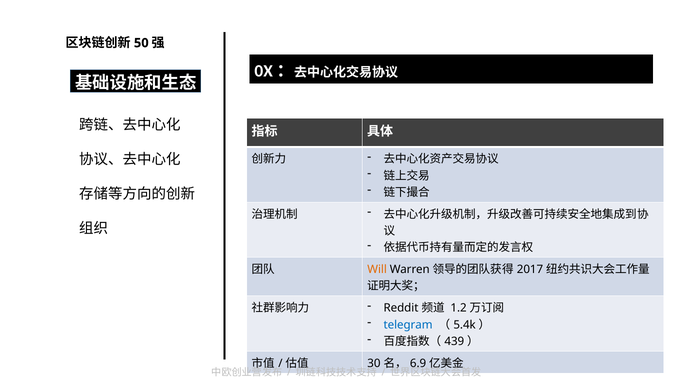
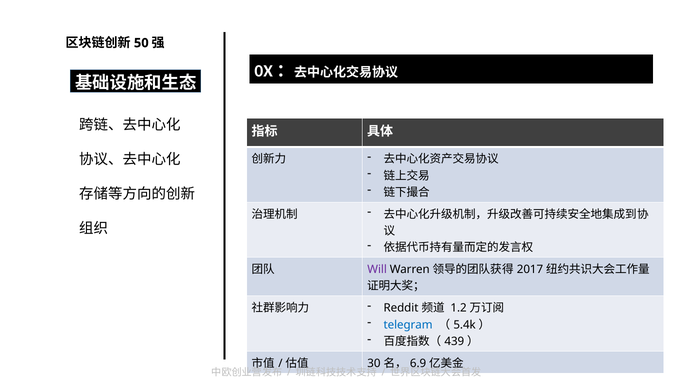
Will colour: orange -> purple (377, 269)
